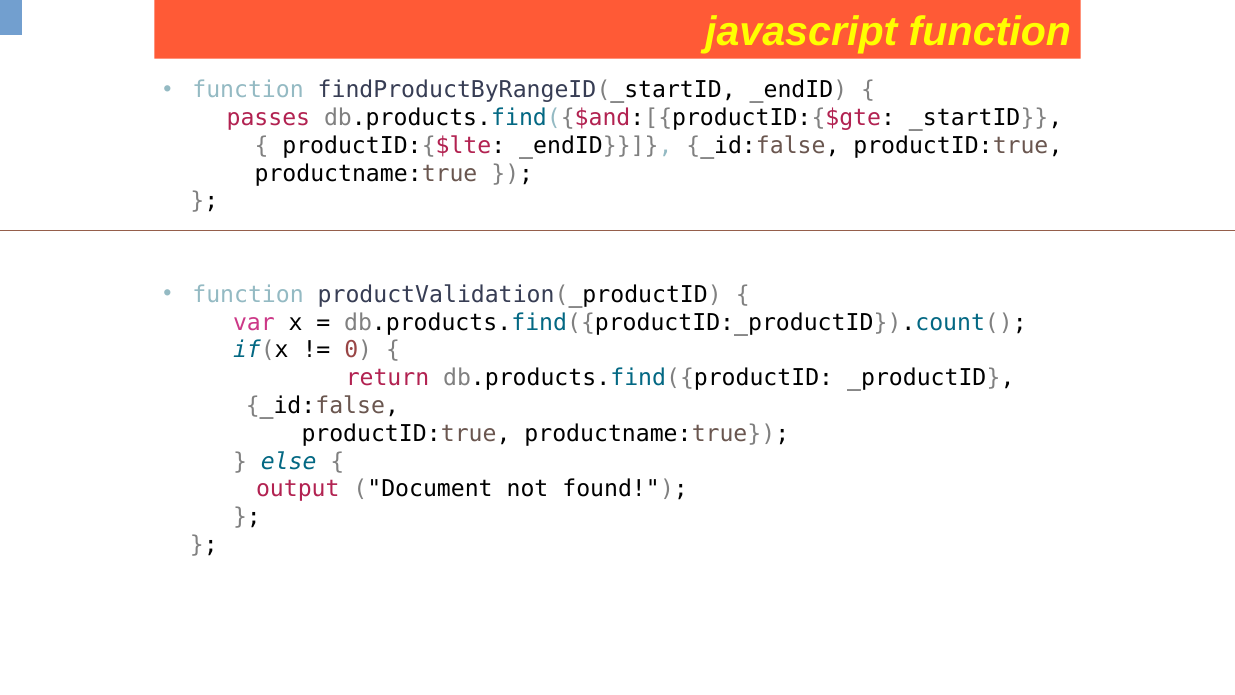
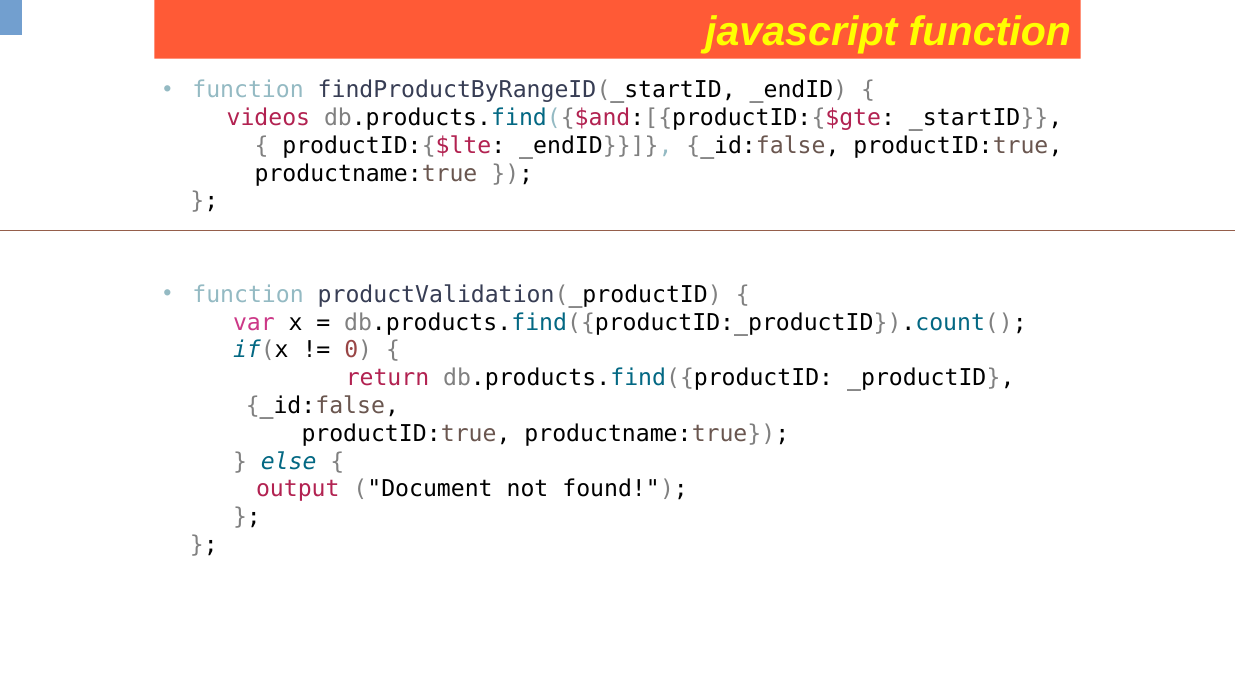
passes: passes -> videos (268, 118)
